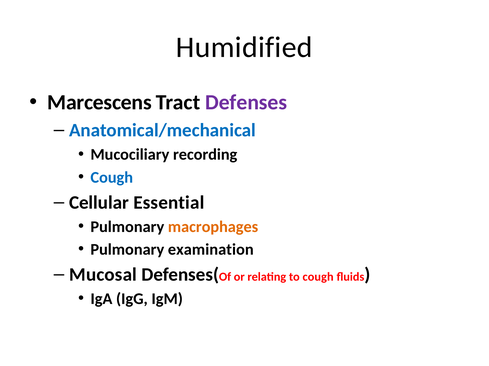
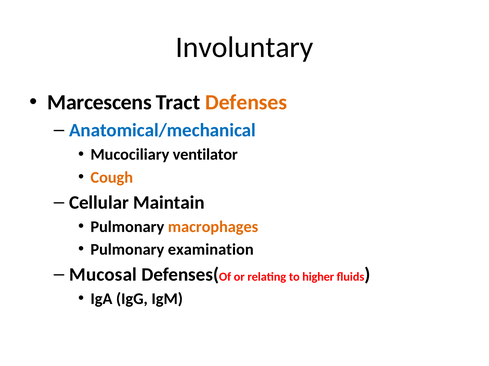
Humidified: Humidified -> Involuntary (244, 47)
Defenses colour: purple -> orange (246, 103)
recording: recording -> ventilator (205, 155)
Cough colour: blue -> orange (112, 178)
Essential: Essential -> Maintain (169, 203)
to cough: cough -> higher (318, 277)
